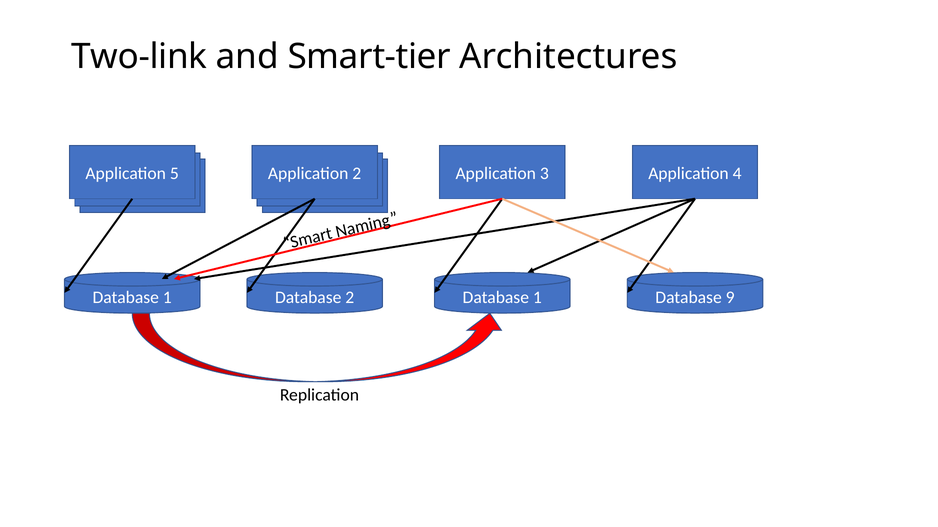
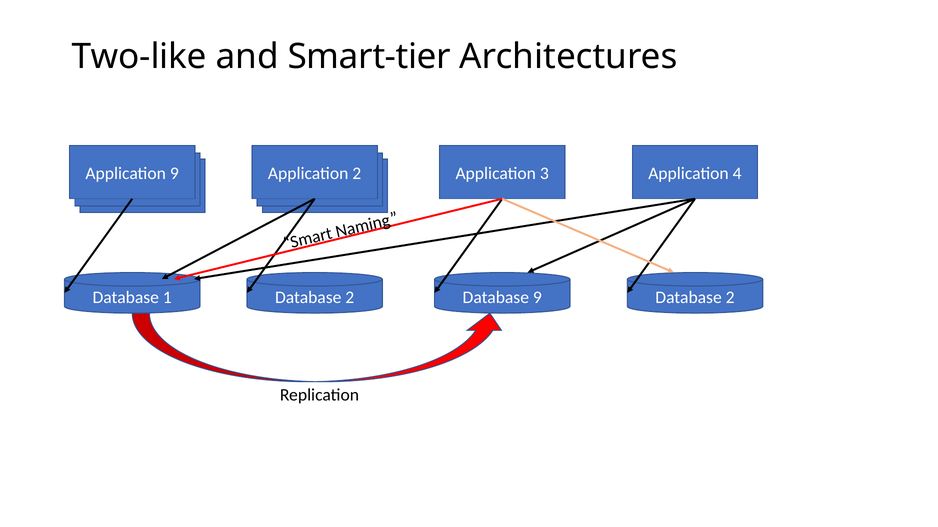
Two-link: Two-link -> Two-like (139, 57)
Application 5: 5 -> 9 (174, 174)
1: 1 -> 9 (537, 298)
9: 9 -> 2 (730, 298)
